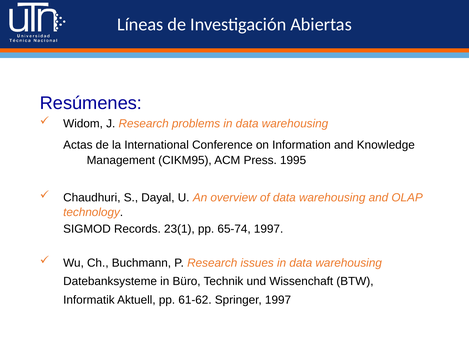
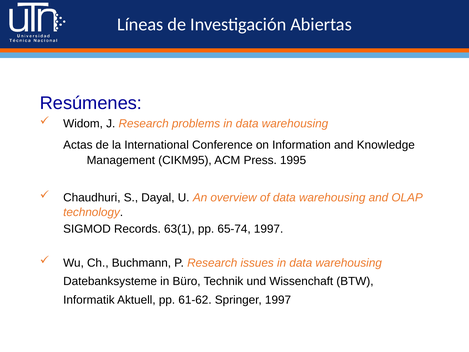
23(1: 23(1 -> 63(1 (179, 229)
